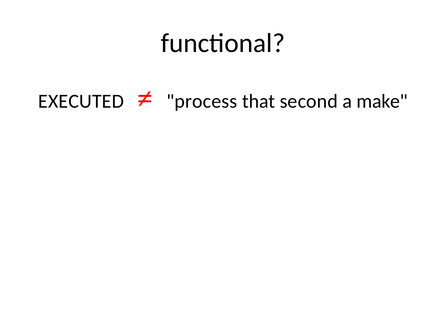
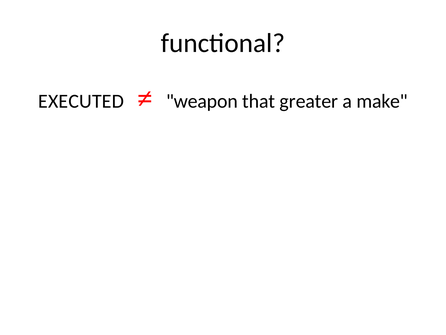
process: process -> weapon (202, 101)
second: second -> greater (309, 101)
